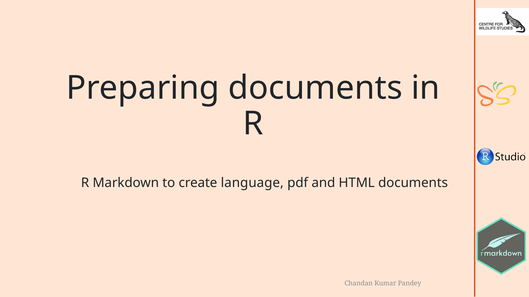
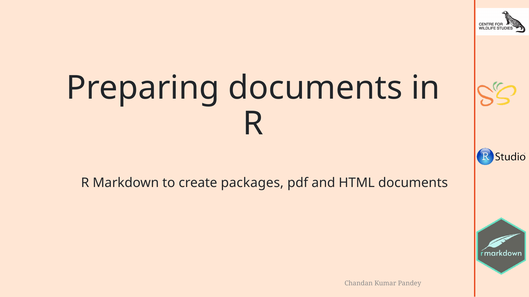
language: language -> packages (252, 183)
